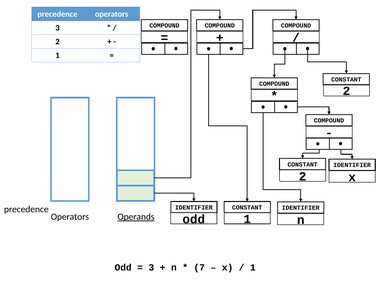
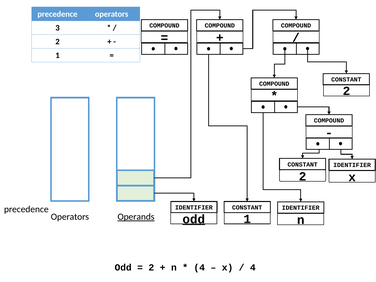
odd underline: none -> present (194, 219)
3: 3 -> 2 (151, 268)
7: 7 -> 4 (199, 268)
1: 1 -> 4 (253, 268)
